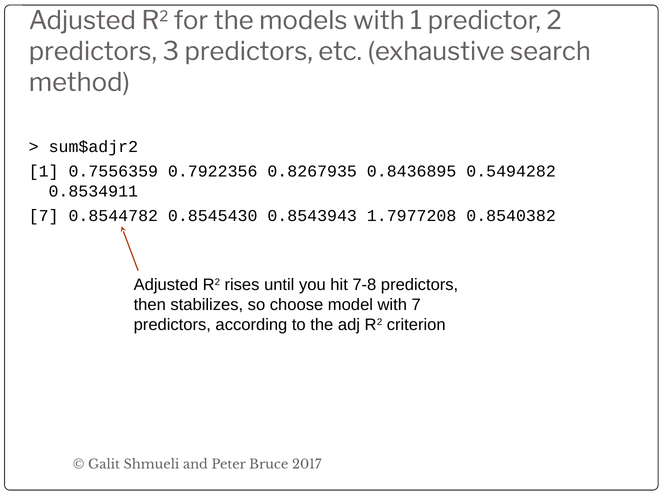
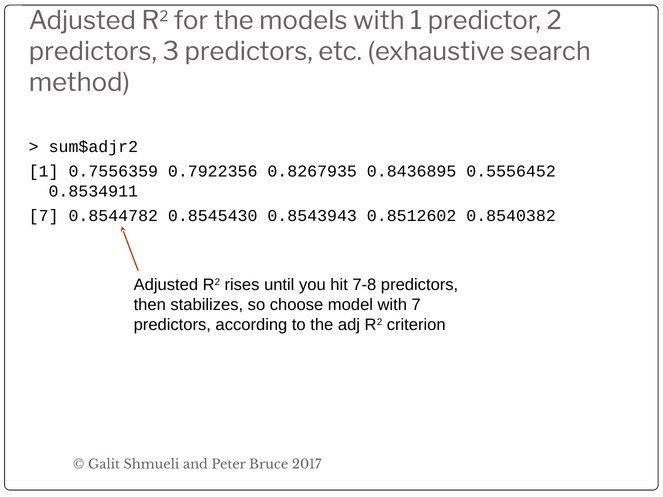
0.5494282: 0.5494282 -> 0.5556452 (511, 172)
1.7977208: 1.7977208 -> 0.8512602 (412, 216)
